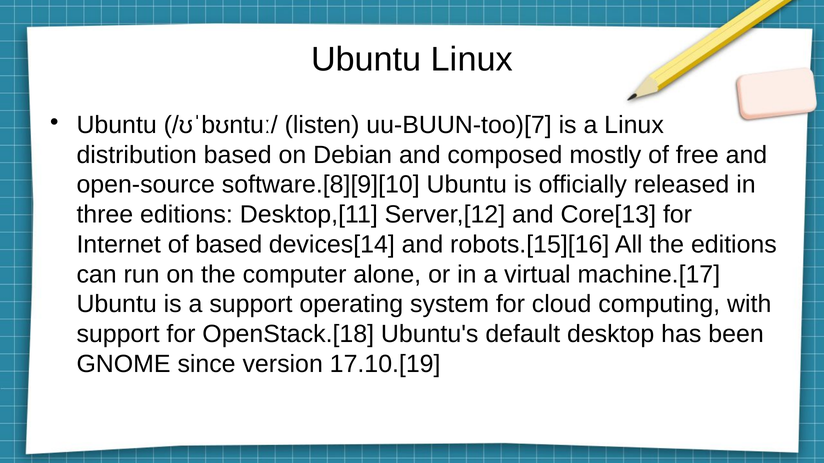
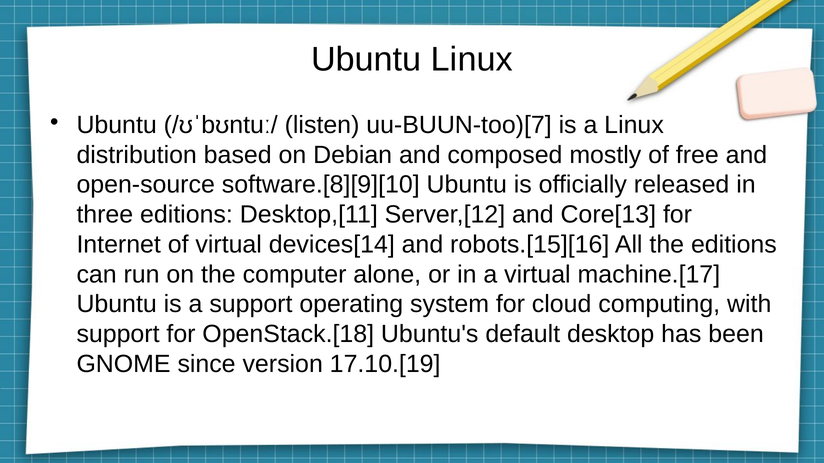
of based: based -> virtual (229, 245)
